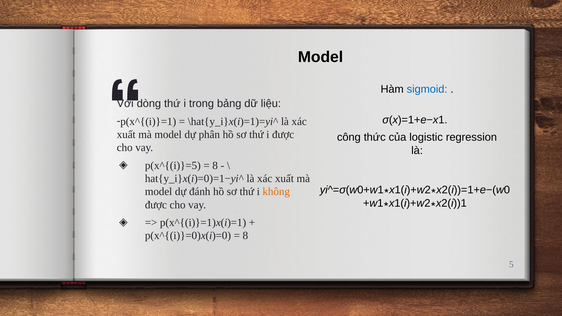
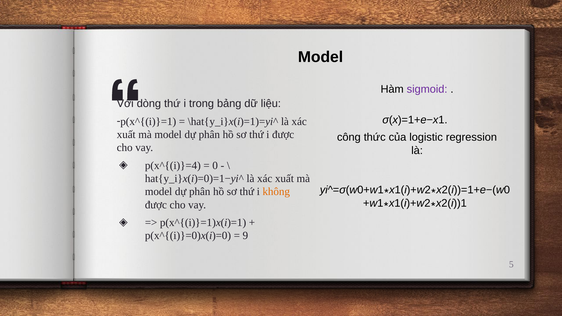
sigmoid colour: blue -> purple (427, 89)
p(x^{(i)}=5: p(x^{(i)}=5 -> p(x^{(i)}=4 (173, 166)
8: 8 -> 0 (215, 166)
đánh: đánh -> phân (200, 192)
8: 8 -> 9 (245, 236)
